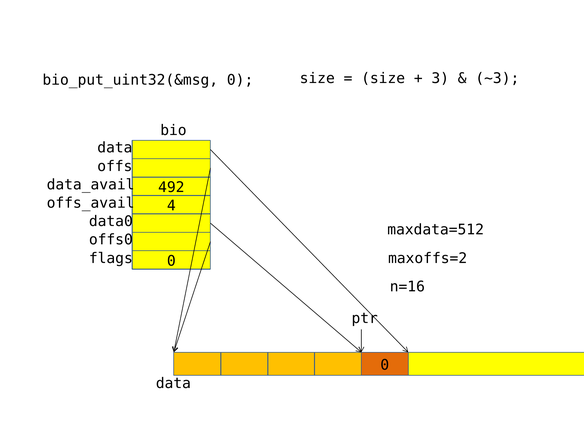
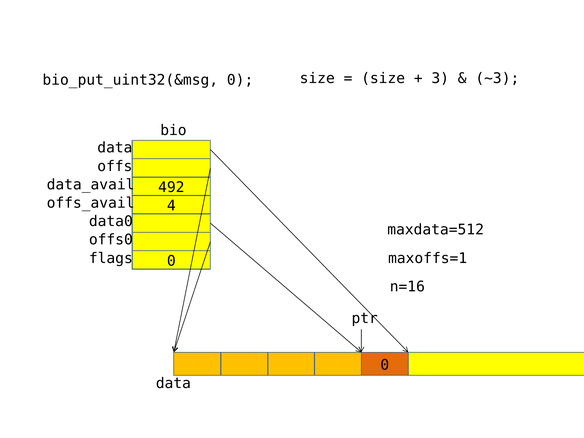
maxoffs=2: maxoffs=2 -> maxoffs=1 (428, 258)
